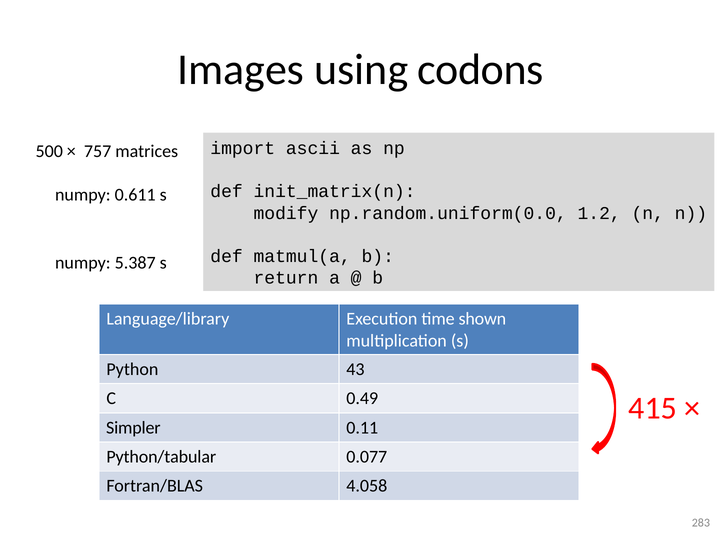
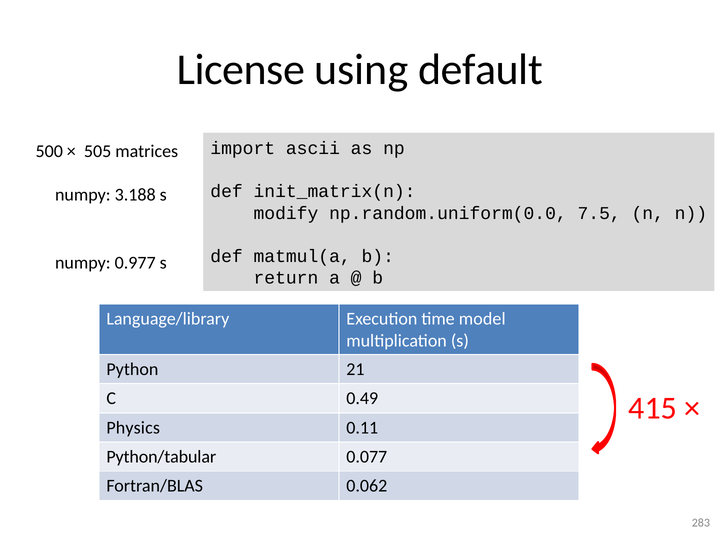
Images: Images -> License (241, 70)
codons: codons -> default (480, 70)
757: 757 -> 505 (98, 151)
0.611: 0.611 -> 3.188 (135, 195)
1.2: 1.2 -> 7.5 (599, 213)
5.387: 5.387 -> 0.977 (135, 263)
shown: shown -> model (482, 319)
43: 43 -> 21 (355, 369)
Simpler: Simpler -> Physics (133, 428)
4.058: 4.058 -> 0.062 (367, 486)
